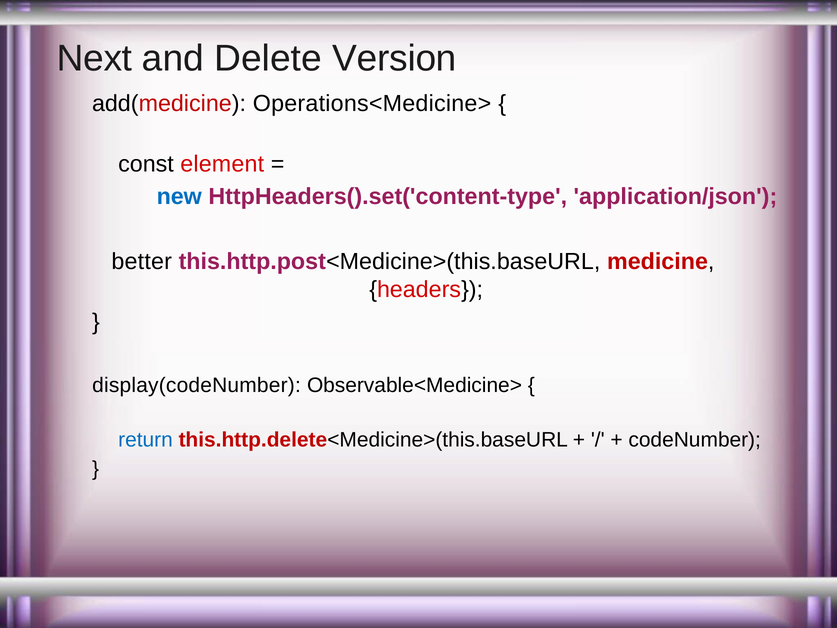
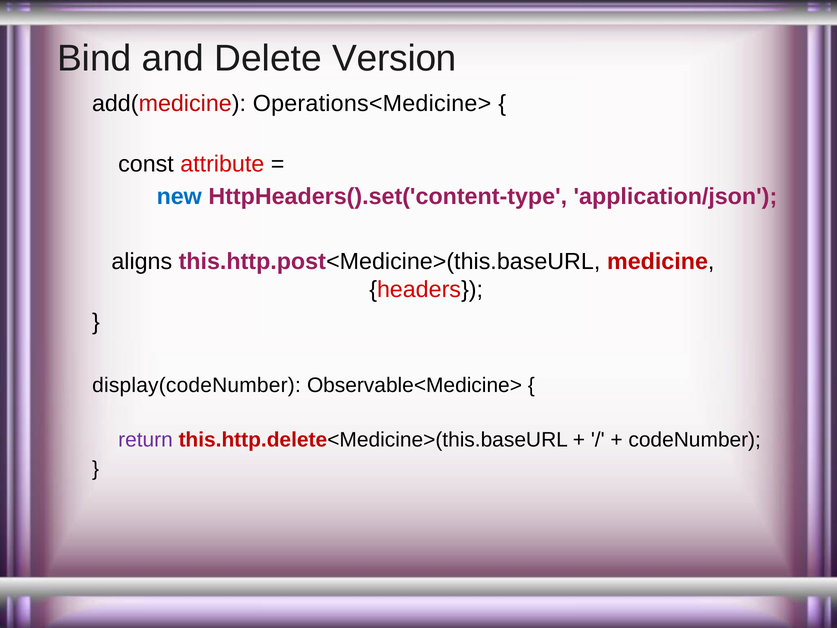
Next: Next -> Bind (94, 58)
element: element -> attribute (222, 164)
better: better -> aligns (142, 262)
return colour: blue -> purple (146, 440)
